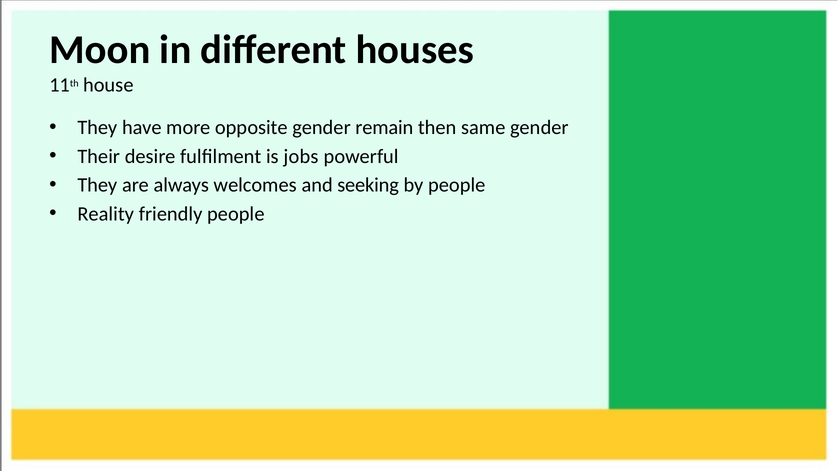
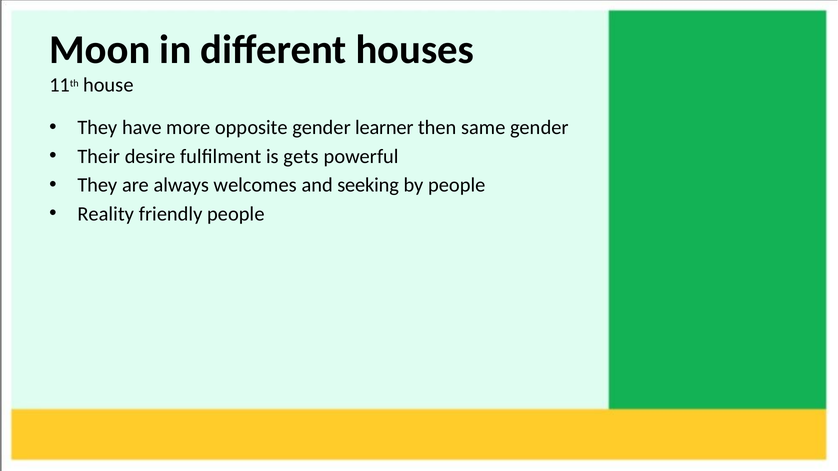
remain: remain -> learner (384, 127)
jobs: jobs -> gets (301, 156)
